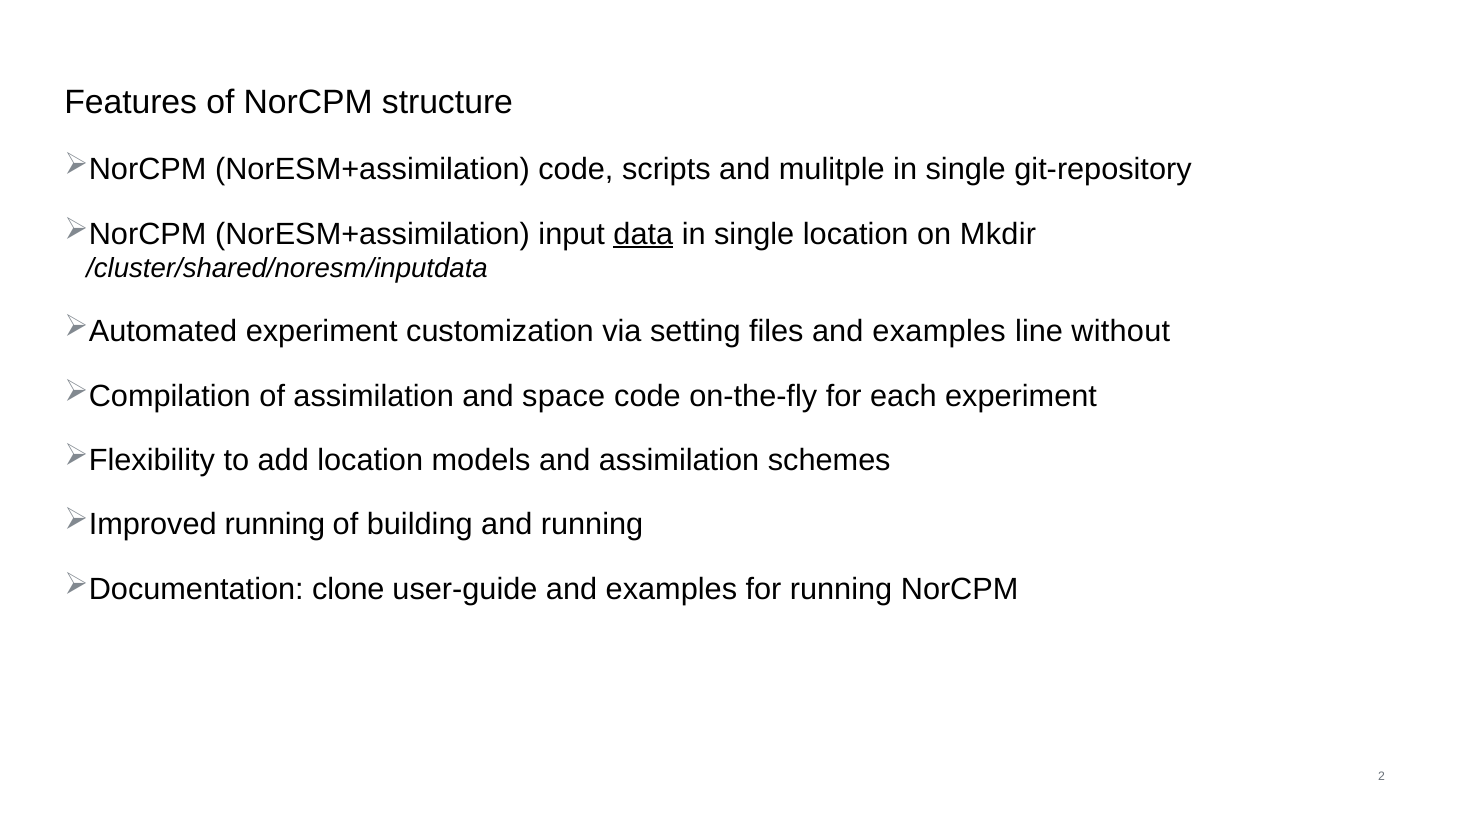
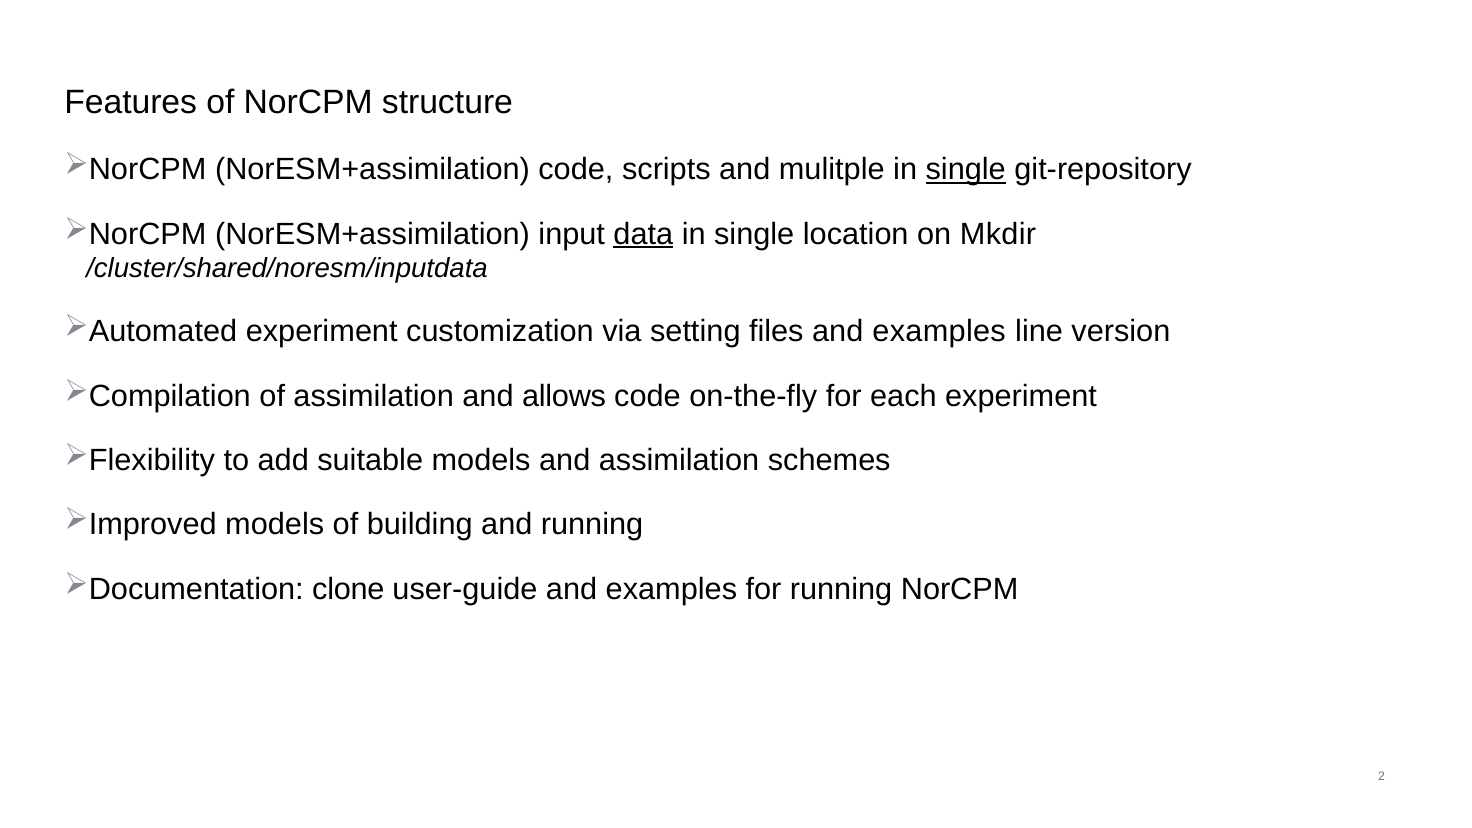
single underline: none -> present (966, 170)
without: without -> version (1121, 332)
space: space -> allows (564, 396)
add location: location -> suitable (370, 460)
running: running -> models (275, 525)
